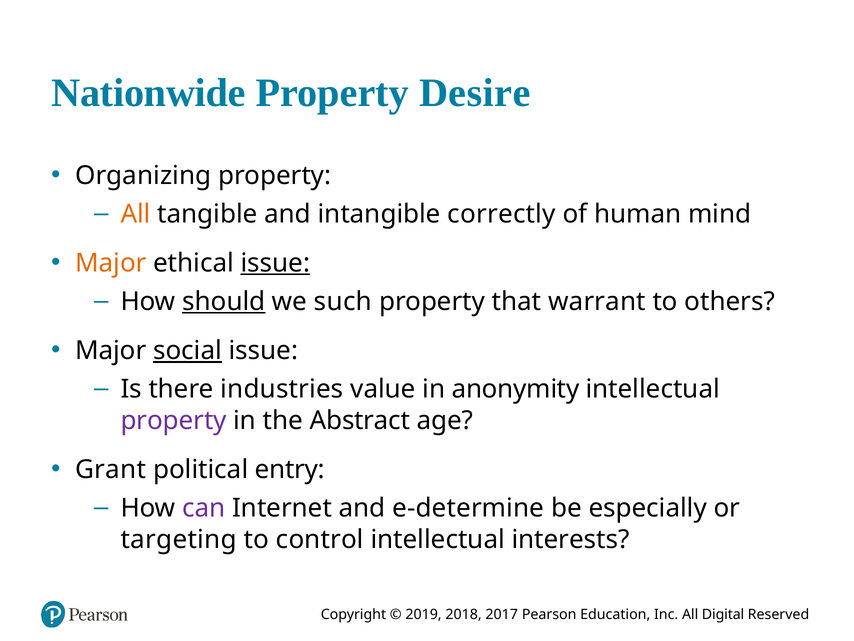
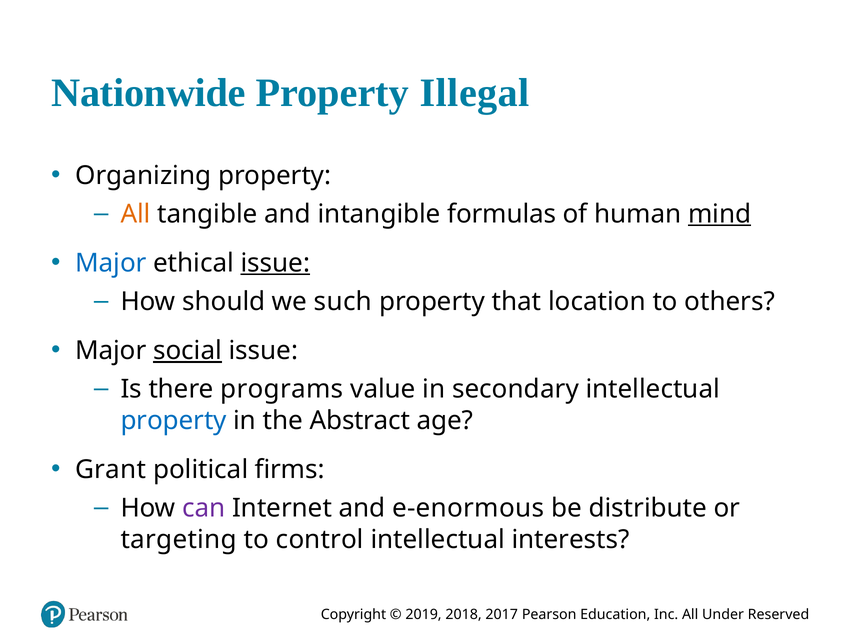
Desire: Desire -> Illegal (475, 93)
correctly: correctly -> formulas (502, 214)
mind underline: none -> present (720, 214)
Major colour: orange -> blue (111, 263)
should underline: present -> none (224, 301)
warrant: warrant -> location (597, 301)
industries: industries -> programs (282, 389)
anonymity: anonymity -> secondary (515, 389)
property colour: purple -> blue (174, 420)
entry: entry -> firms (290, 469)
e-determine: e-determine -> e-enormous (468, 508)
especially: especially -> distribute (648, 508)
Digital: Digital -> Under (723, 614)
